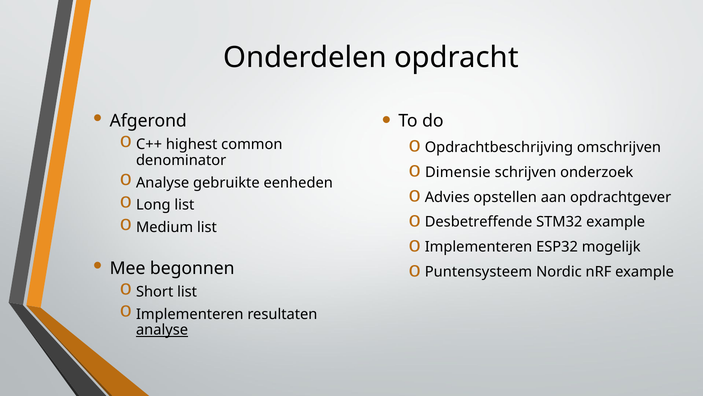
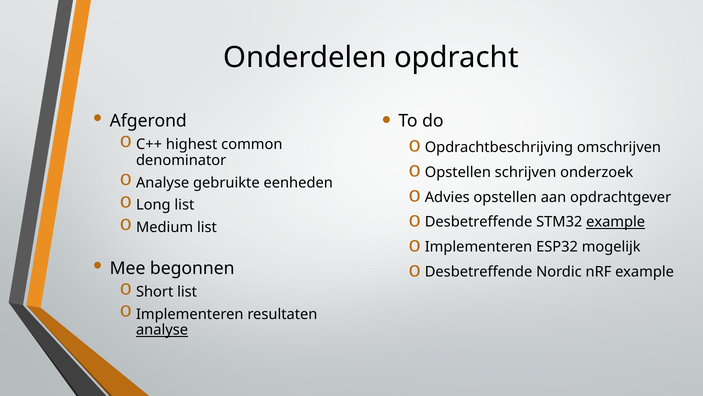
Dimensie: Dimensie -> Opstellen (458, 172)
example underline: none -> present (616, 222)
Puntensysteem: Puntensysteem -> Desbetreffende (479, 272)
